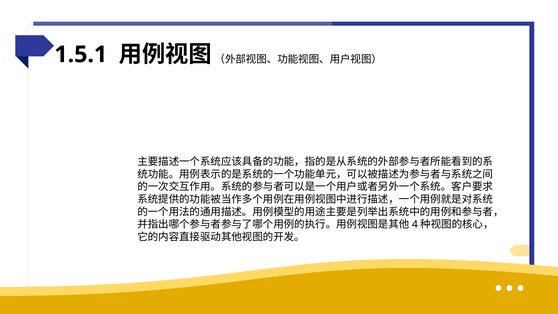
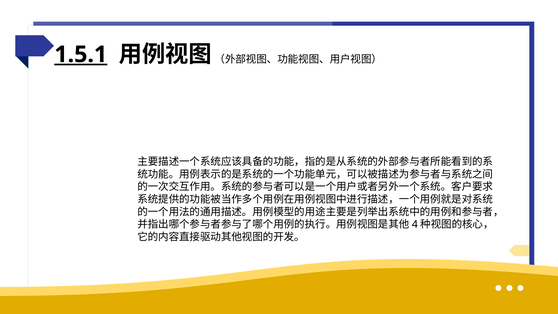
1.5.1 underline: none -> present (81, 54)
